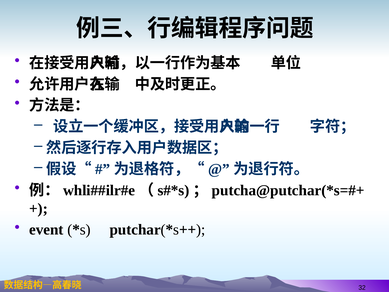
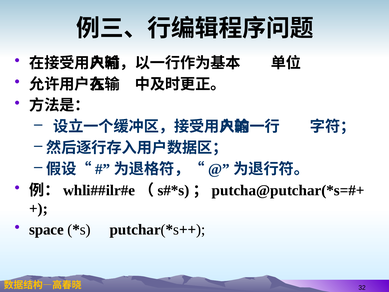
event: event -> space (46, 230)
